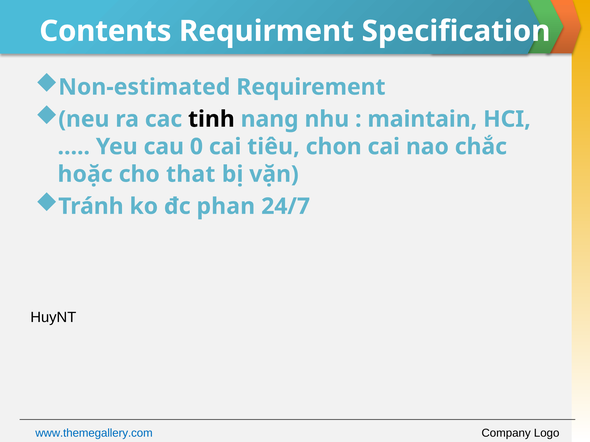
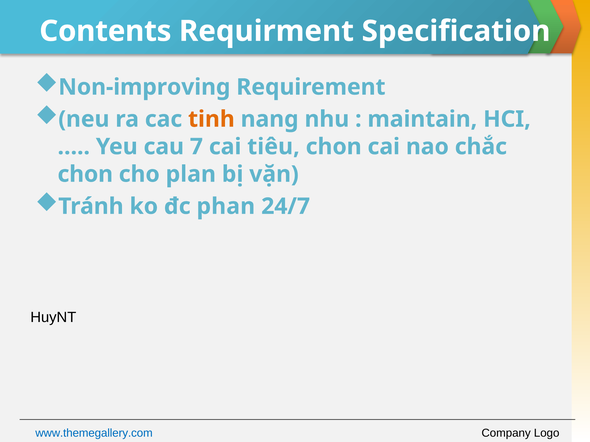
Non-estimated: Non-estimated -> Non-improving (144, 87)
tinh colour: black -> orange (211, 119)
0: 0 -> 7 (196, 147)
hoặc: hoặc -> chon (85, 174)
that: that -> plan (191, 174)
